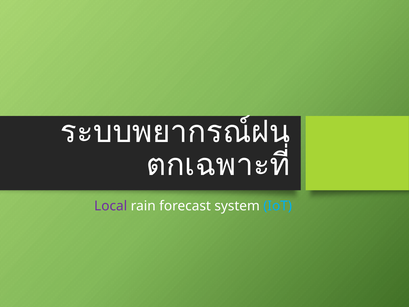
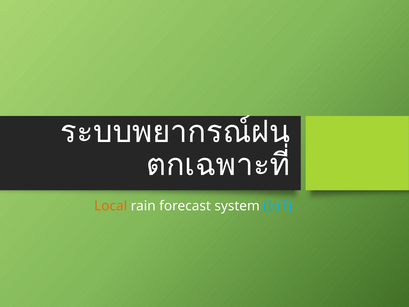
Local colour: purple -> orange (111, 206)
